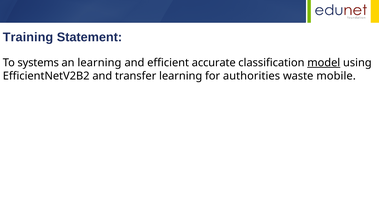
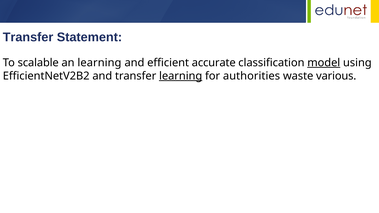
Training: Training -> Transfer (28, 37)
systems: systems -> scalable (38, 63)
learning underline: none -> present (181, 76)
mobile: mobile -> various (336, 76)
